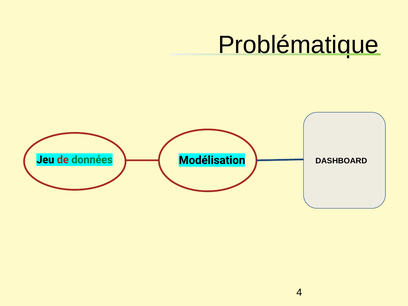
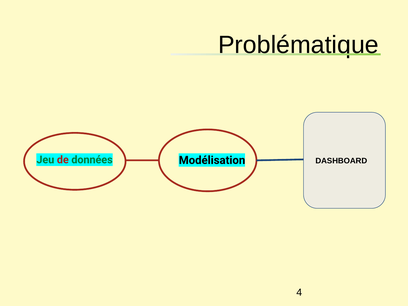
Jeu colour: black -> green (45, 160)
